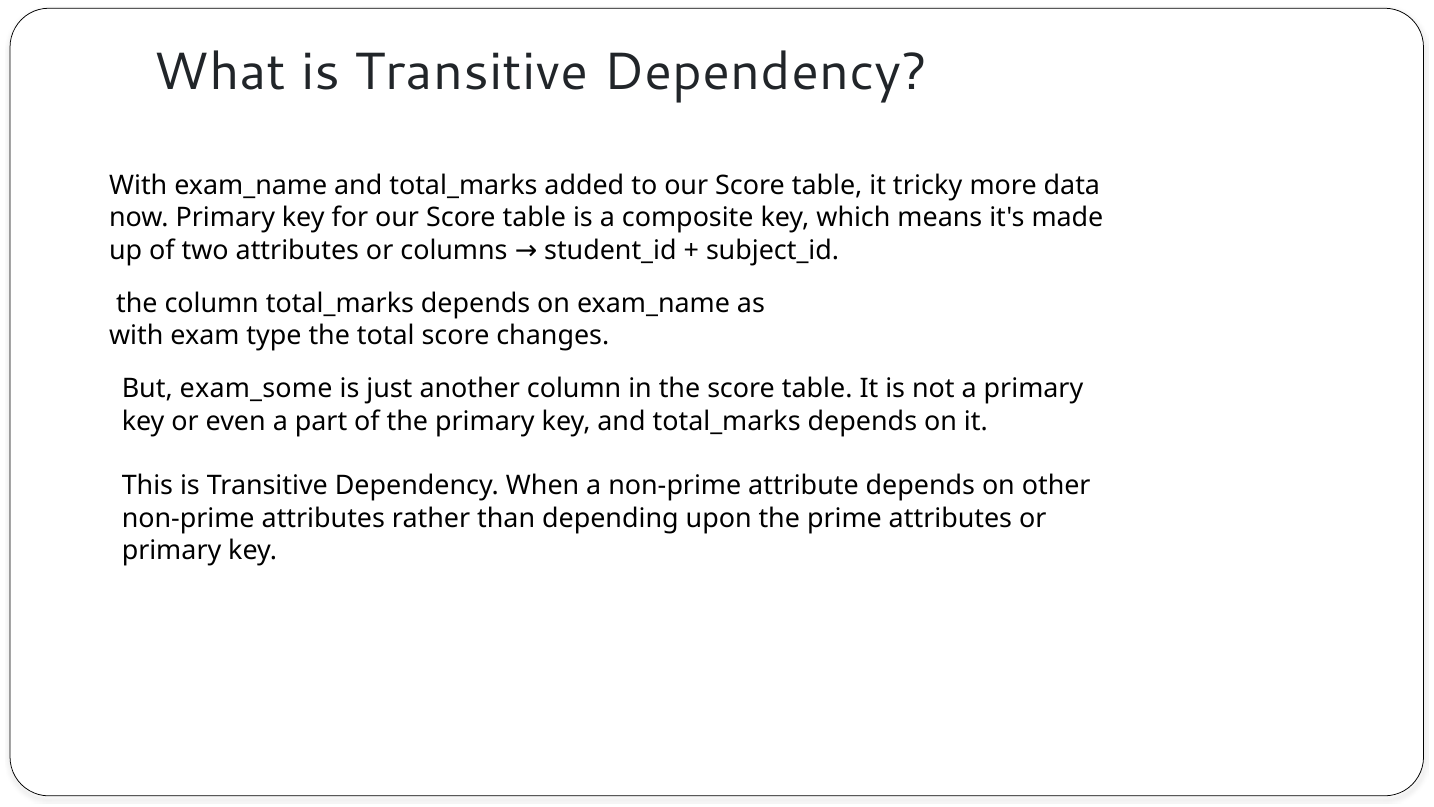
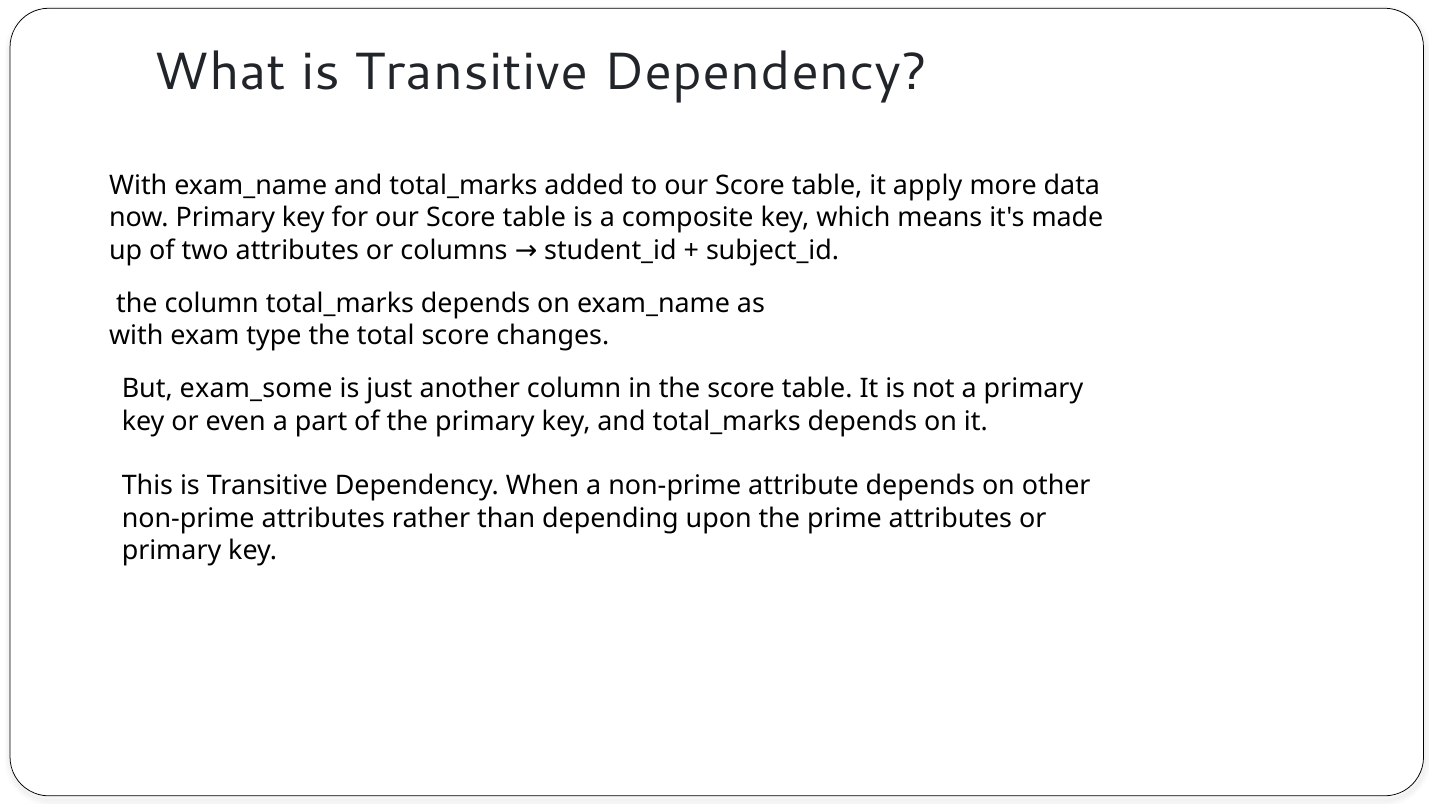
tricky: tricky -> apply (928, 186)
